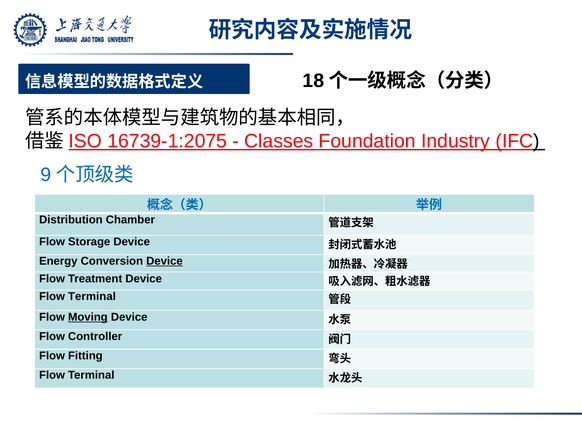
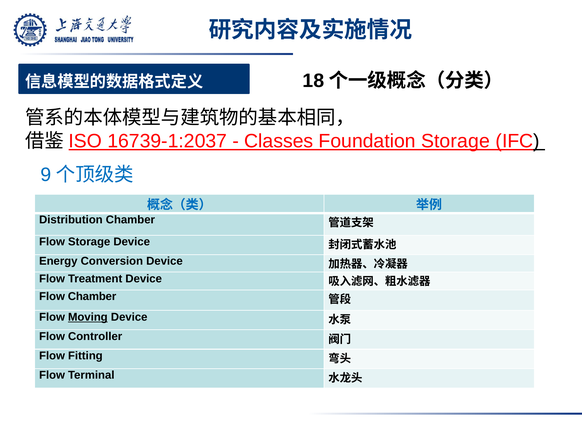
16739-1:2075: 16739-1:2075 -> 16739-1:2037 (167, 141)
Foundation Industry: Industry -> Storage (455, 141)
Device underline: present -> none (164, 261)
Terminal: Terminal -> Chamber (92, 296)
